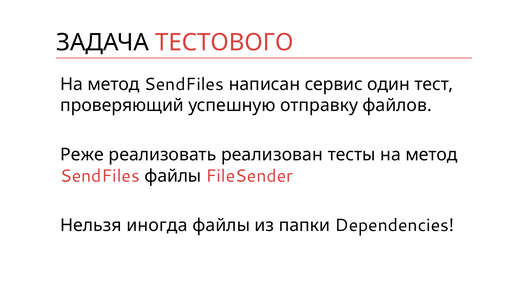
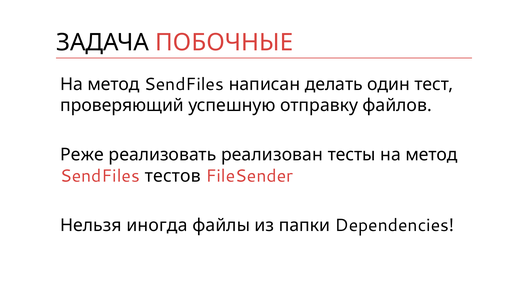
ТЕСТОВОГО: ТЕСТОВОГО -> ПОБОЧНЫЕ (224, 43)
сервис: сервис -> делать (334, 84)
SendFiles файлы: файлы -> тестов (173, 176)
